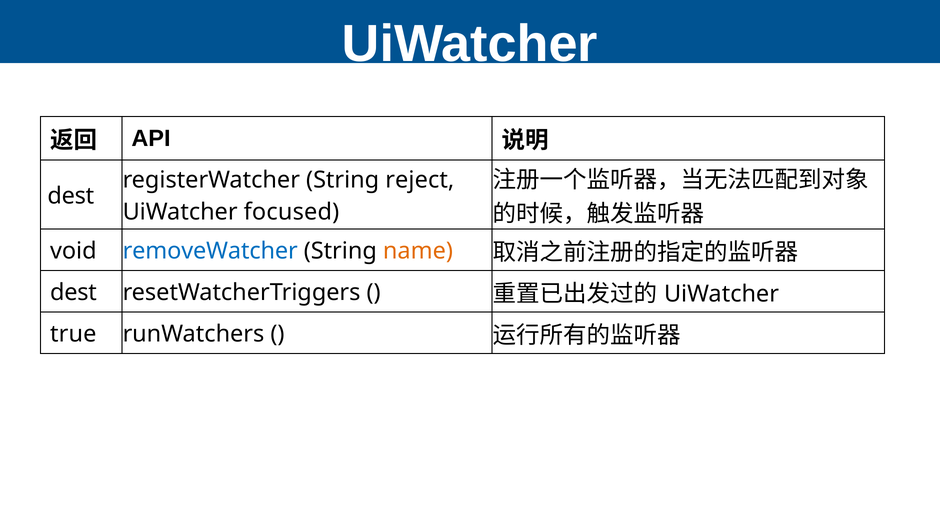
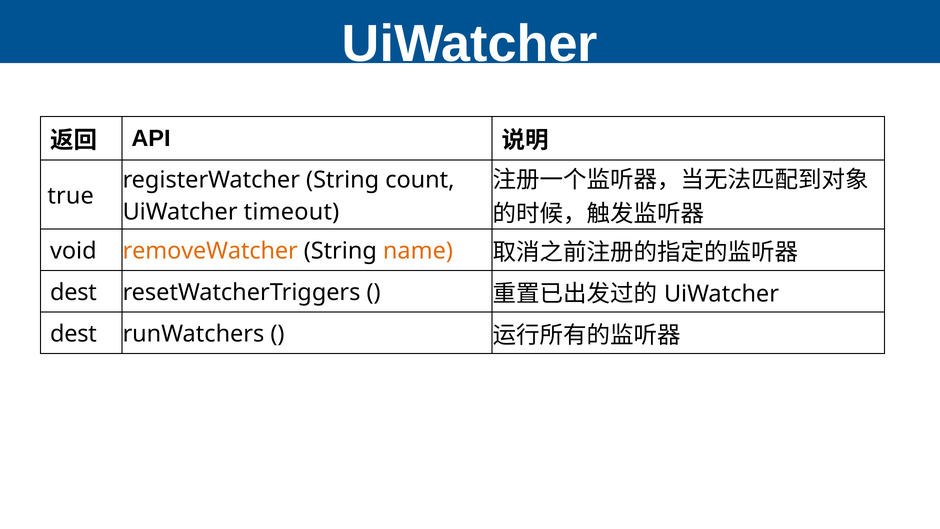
reject: reject -> count (420, 180)
dest: dest -> true (71, 196)
focused: focused -> timeout (291, 212)
removeWatcher colour: blue -> orange (210, 251)
true: true -> dest (73, 334)
